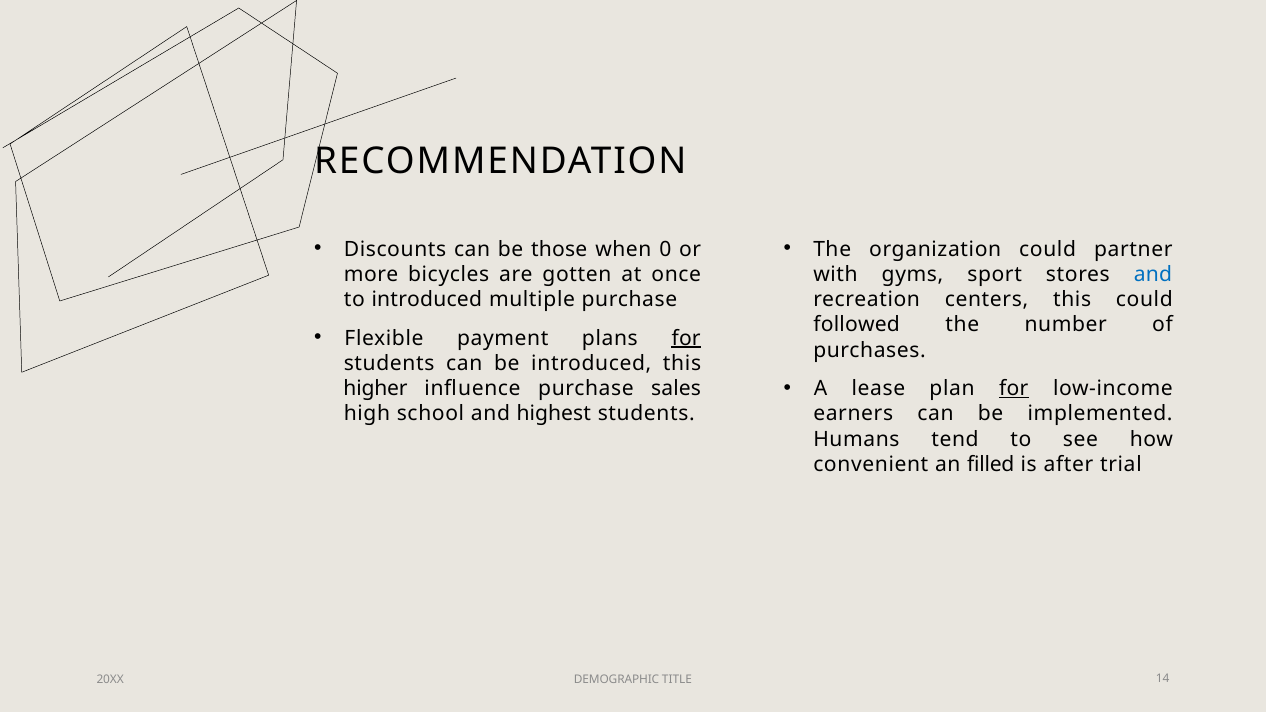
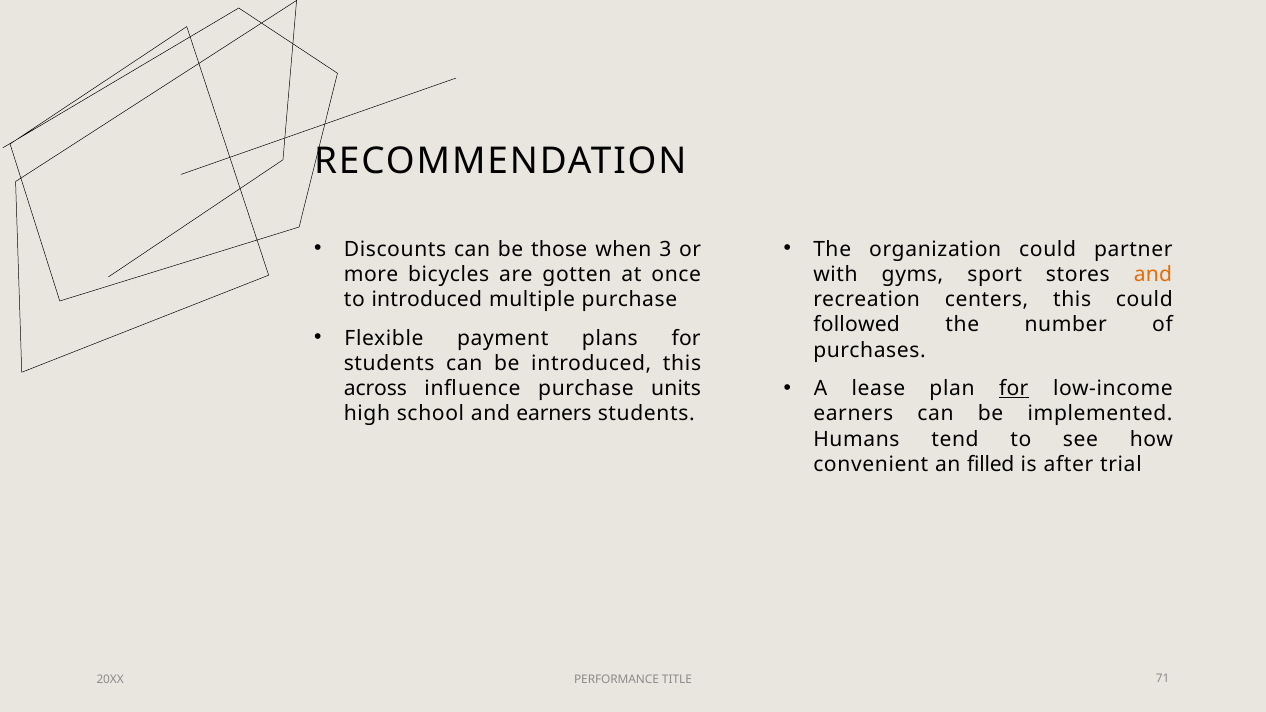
0: 0 -> 3 (665, 249)
and colour: blue -> orange (1153, 274)
for underline: present -> none (686, 338)
higher: higher -> across (375, 389)
sales: sales -> units (676, 389)
and highest: highest -> earners (554, 414)
DEMOGRAPHIC: DEMOGRAPHIC -> PERFORMANCE (617, 680)
14: 14 -> 71 (1163, 679)
